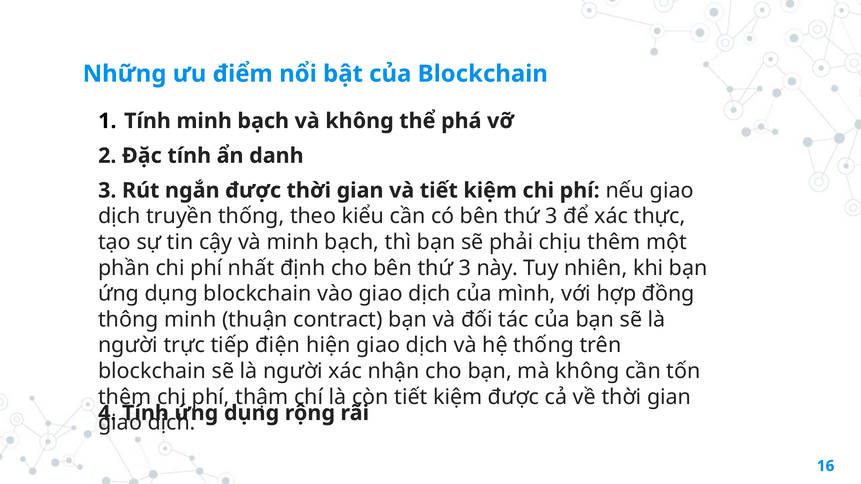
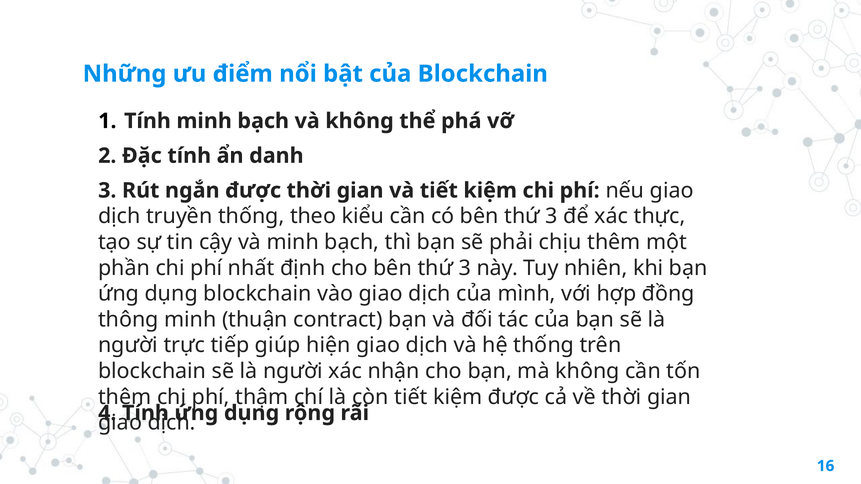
điện: điện -> giúp (278, 346)
